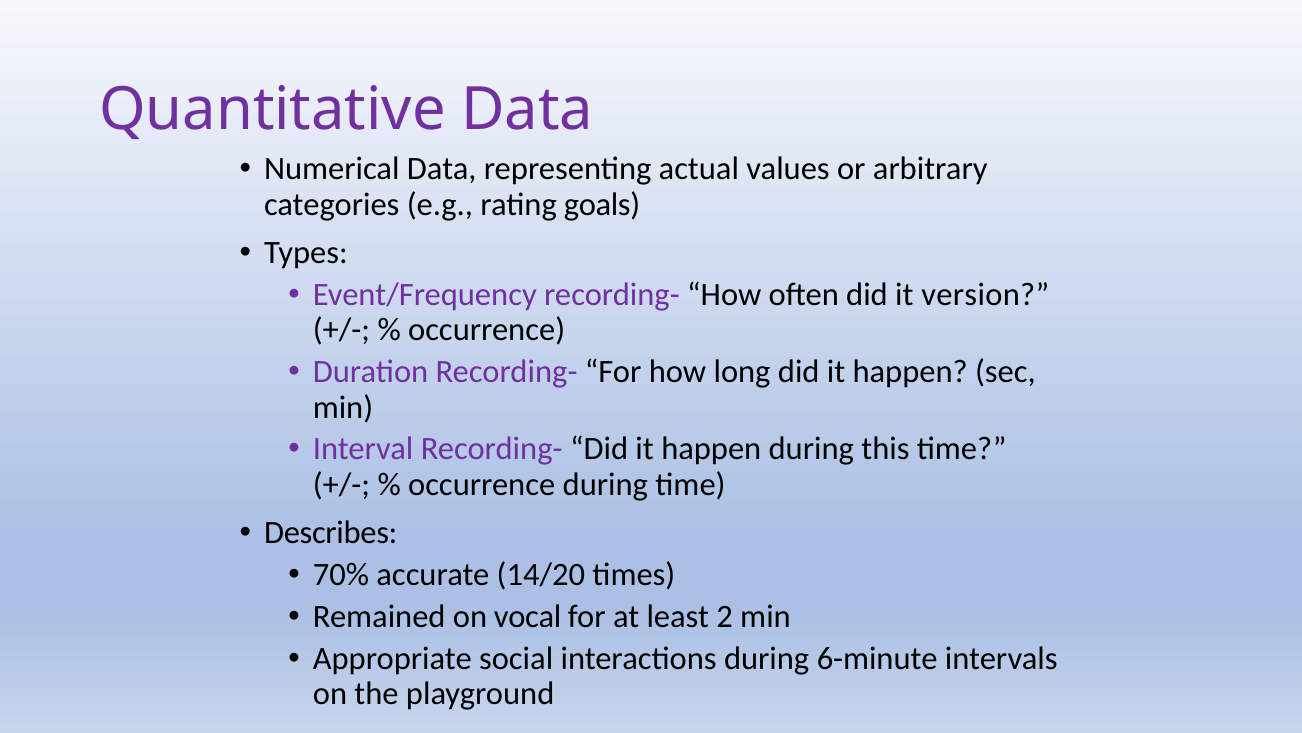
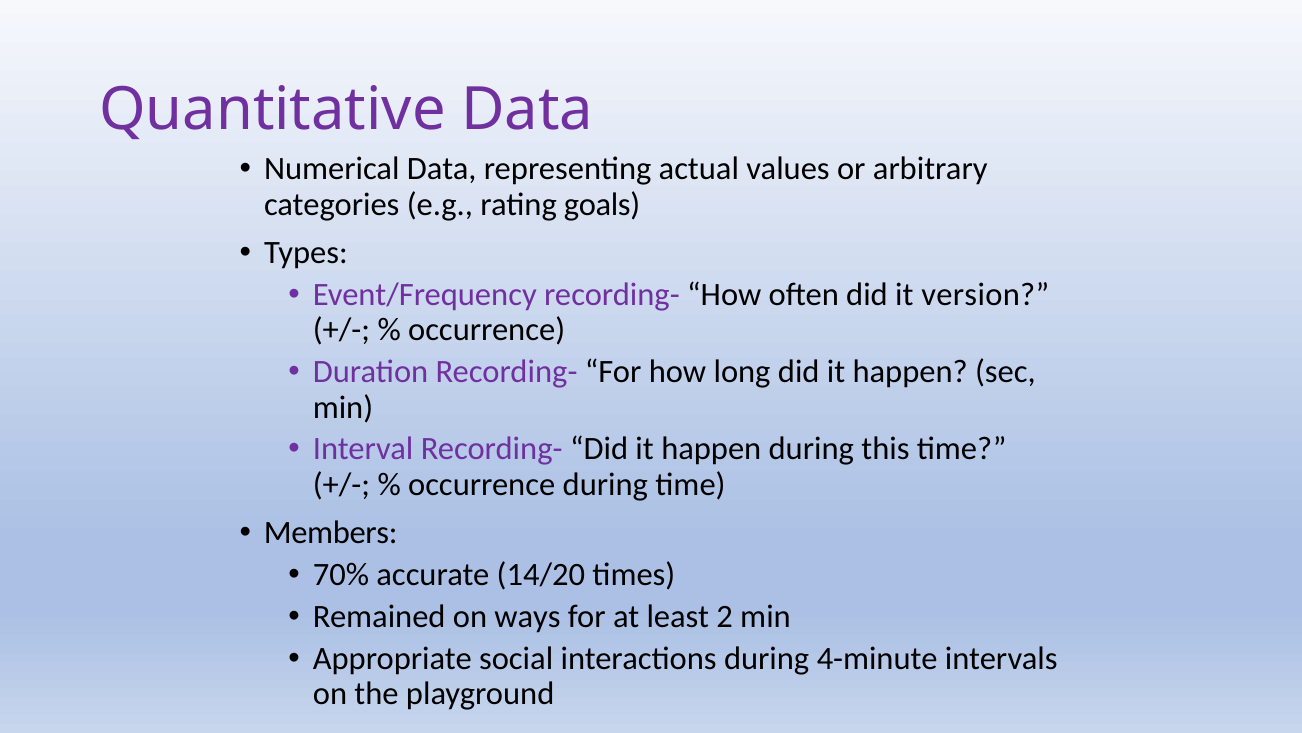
Describes: Describes -> Members (331, 533)
vocal: vocal -> ways (528, 616)
6-minute: 6-minute -> 4-minute (877, 658)
